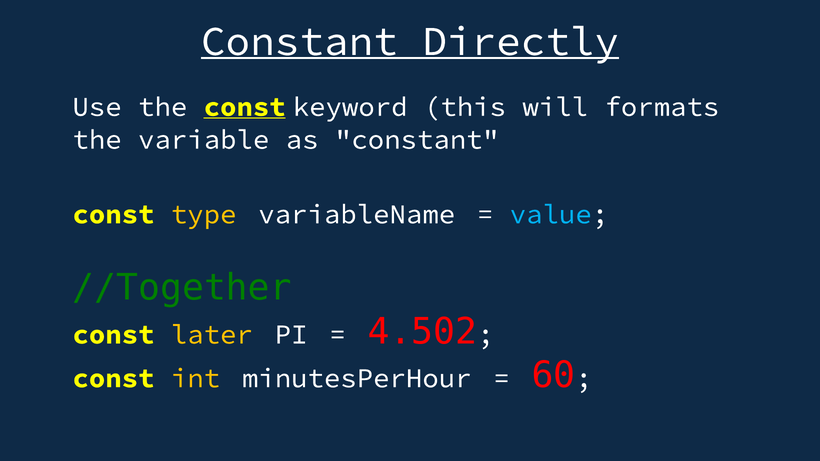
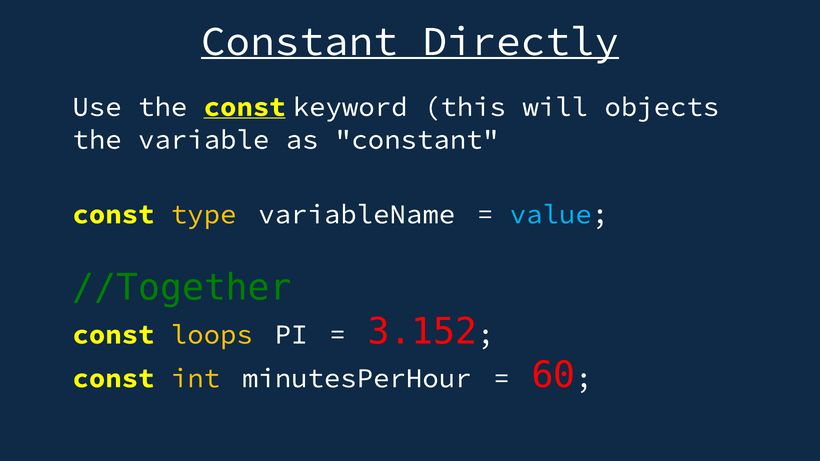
formats: formats -> objects (662, 107)
later: later -> loops (212, 335)
4.502: 4.502 -> 3.152 (422, 332)
